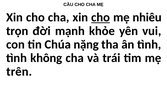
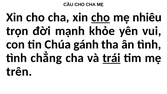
nặng: nặng -> gánh (86, 44)
không: không -> chẳng (46, 58)
trái underline: none -> present (111, 58)
